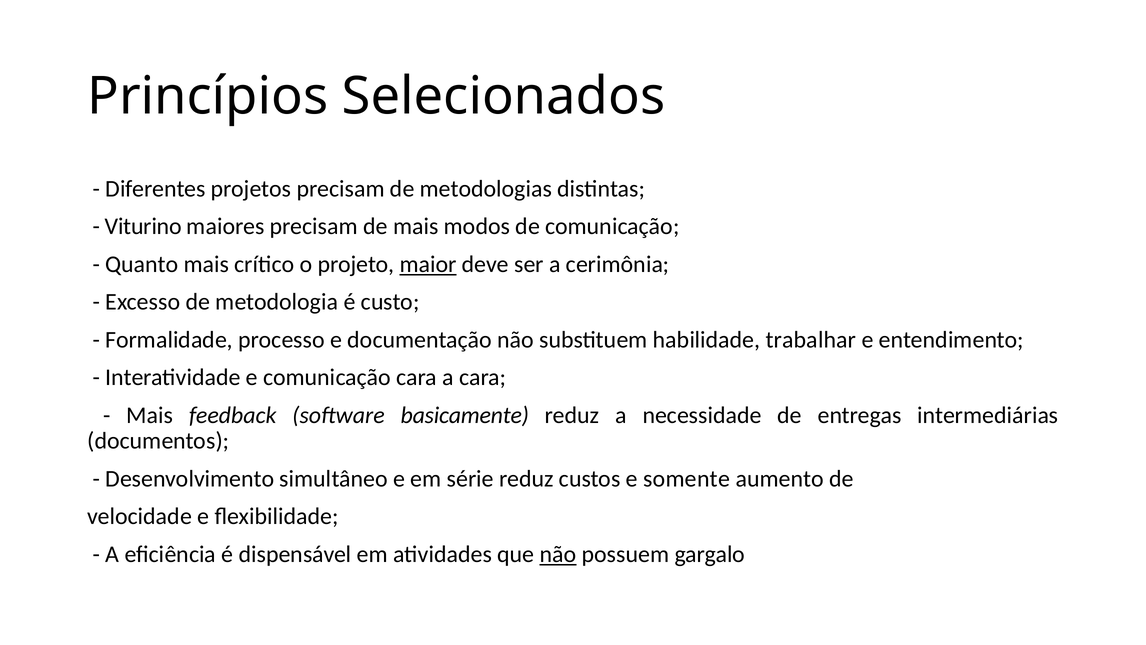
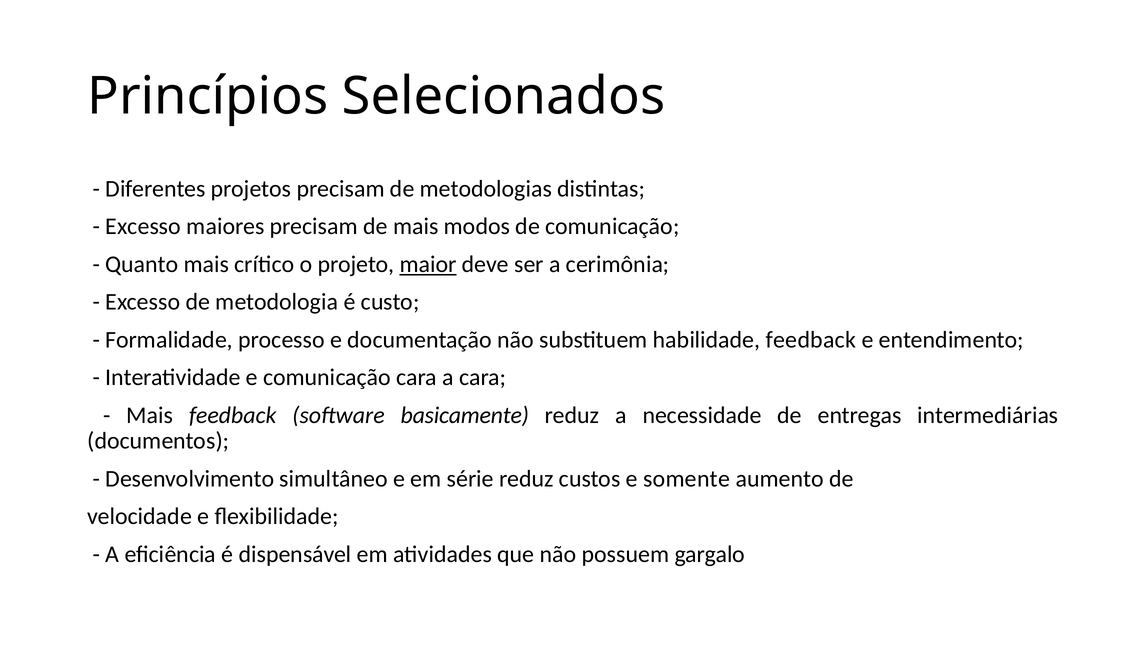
Viturino: Viturino -> Excesso (143, 226)
habilidade trabalhar: trabalhar -> feedback (811, 340)
não underline: present -> none (558, 554)
